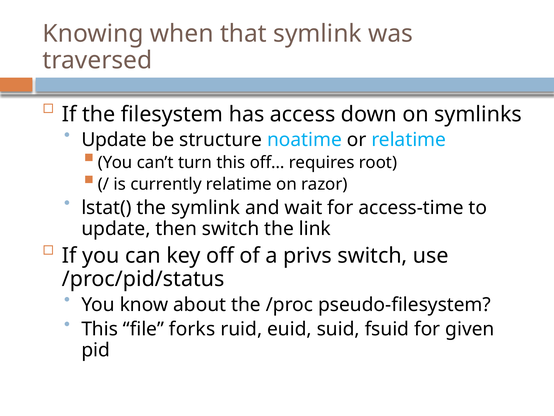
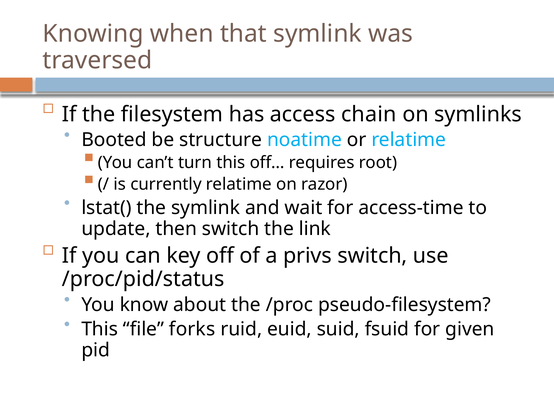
down: down -> chain (369, 114)
Update: Update -> Booted (114, 140)
